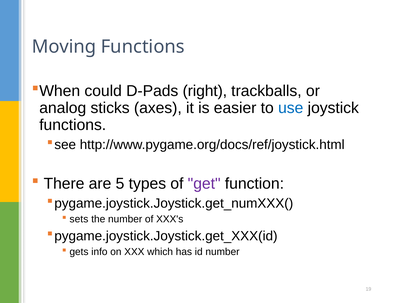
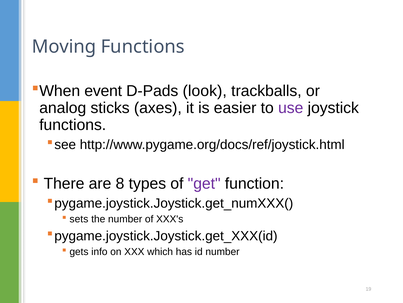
could: could -> event (103, 91)
right: right -> look (205, 91)
use colour: blue -> purple (291, 108)
5: 5 -> 8 (120, 183)
